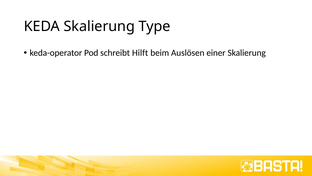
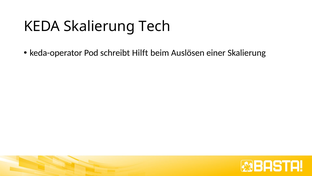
Type: Type -> Tech (154, 26)
